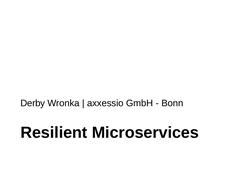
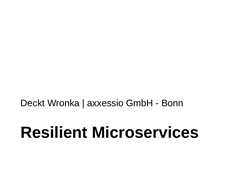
Derby: Derby -> Deckt (33, 103)
